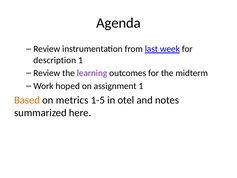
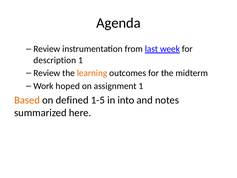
learning colour: purple -> orange (92, 73)
metrics: metrics -> defined (72, 100)
otel: otel -> into (126, 100)
